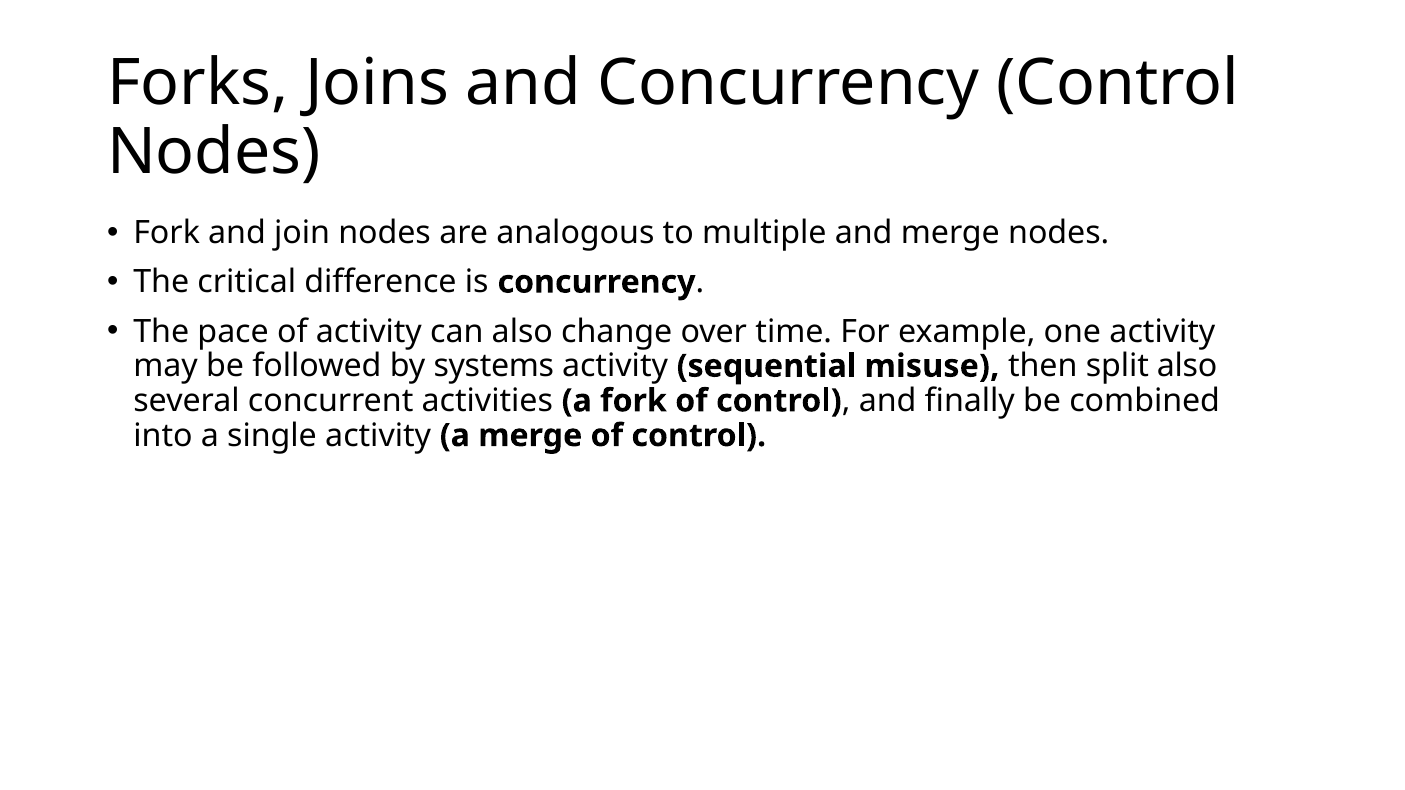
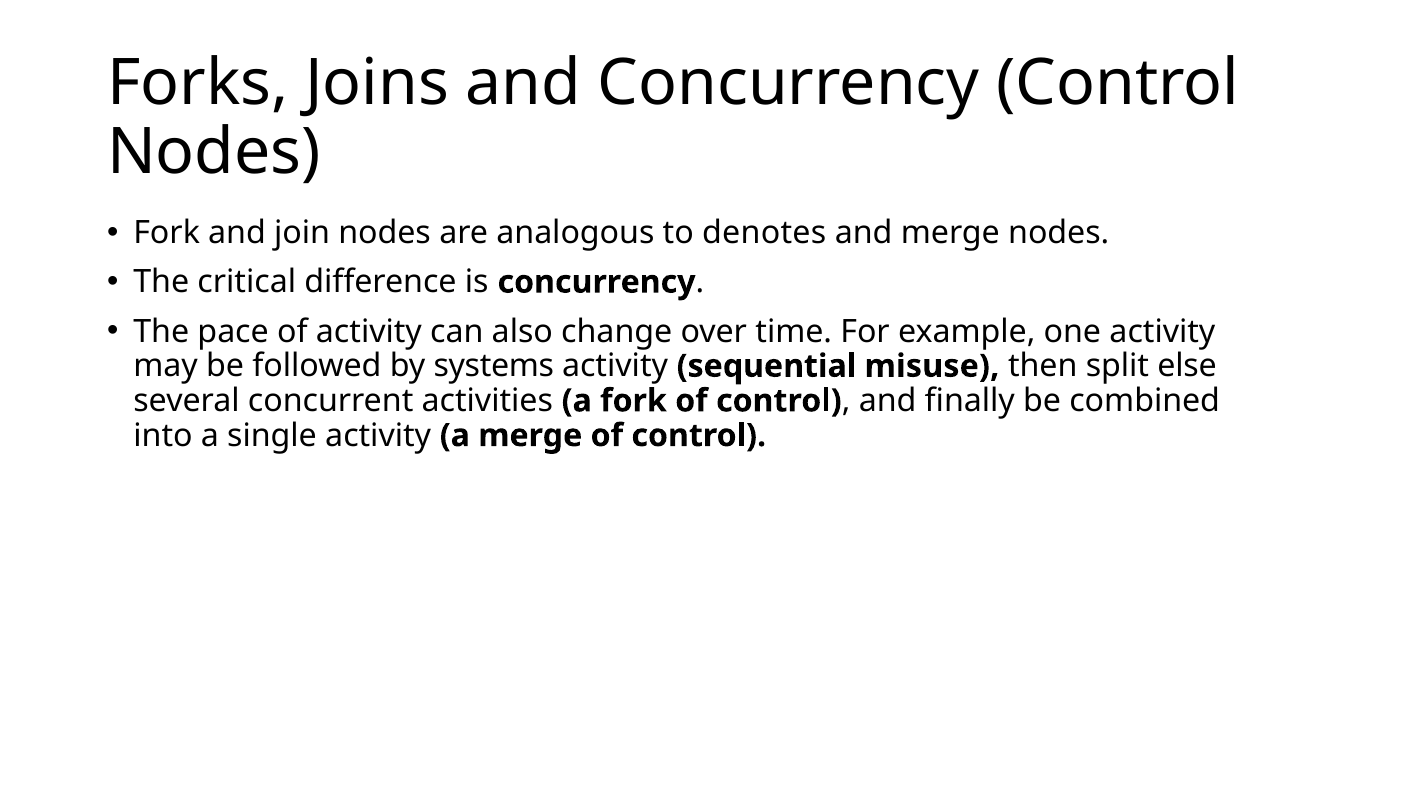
multiple: multiple -> denotes (764, 233)
split also: also -> else (1187, 366)
